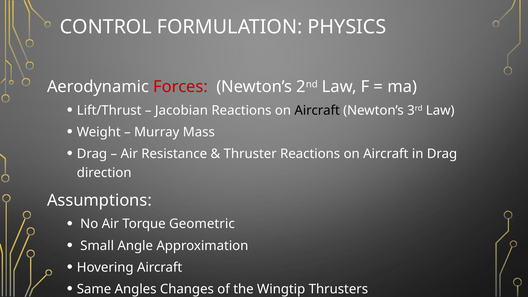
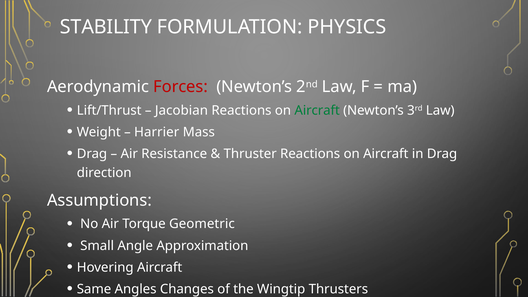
CONTROL: CONTROL -> STABILITY (106, 27)
Aircraft colour: black -> green (317, 110)
Murray: Murray -> Harrier (157, 132)
